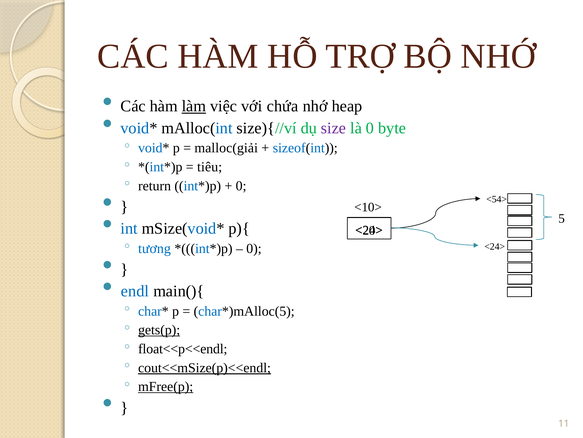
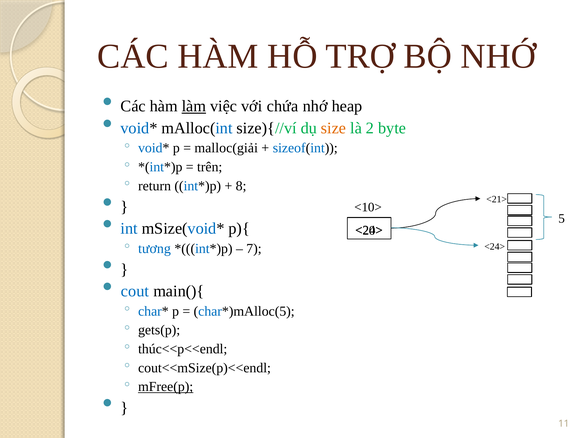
size colour: purple -> orange (334, 128)
là 0: 0 -> 2 (370, 128)
tiêu: tiêu -> trên (210, 167)
0: 0 -> 8 (241, 185)
<54>: <54> -> <21> (497, 199)
0: 0 -> 7 (254, 248)
endl: endl -> cout (135, 291)
gets(p underline: present -> none (159, 329)
float<<p<<endl: float<<p<<endl -> thúc<<p<<endl (183, 348)
cout<<mSize(p)<<endl underline: present -> none (204, 367)
